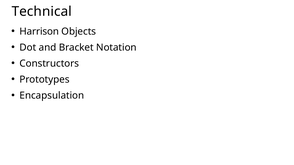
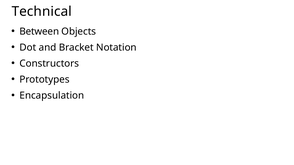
Harrison: Harrison -> Between (39, 31)
